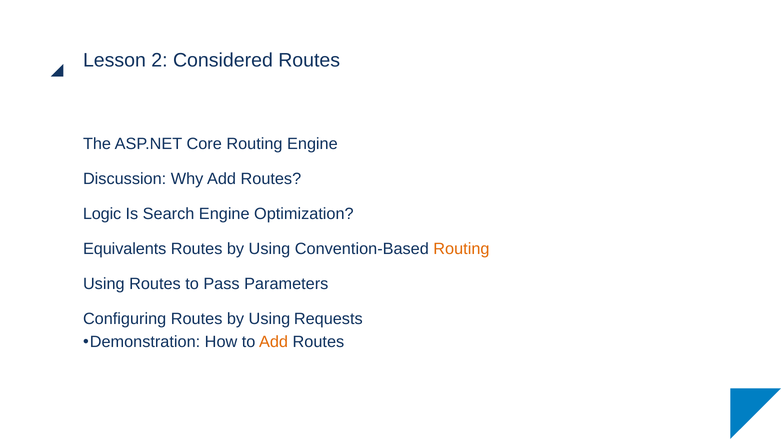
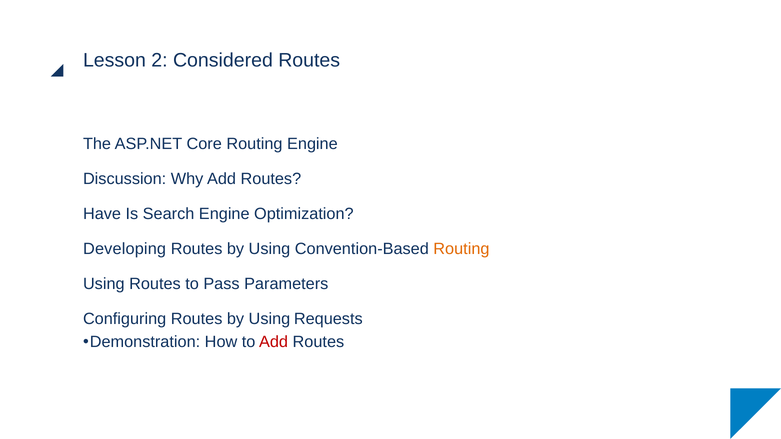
Logic: Logic -> Have (102, 214)
Equivalents: Equivalents -> Developing (125, 249)
Add colour: orange -> red (274, 342)
